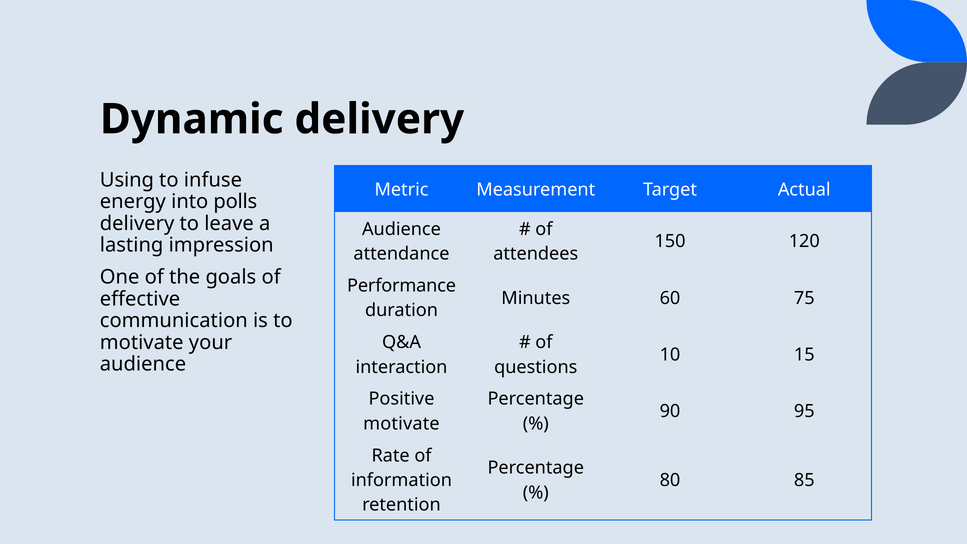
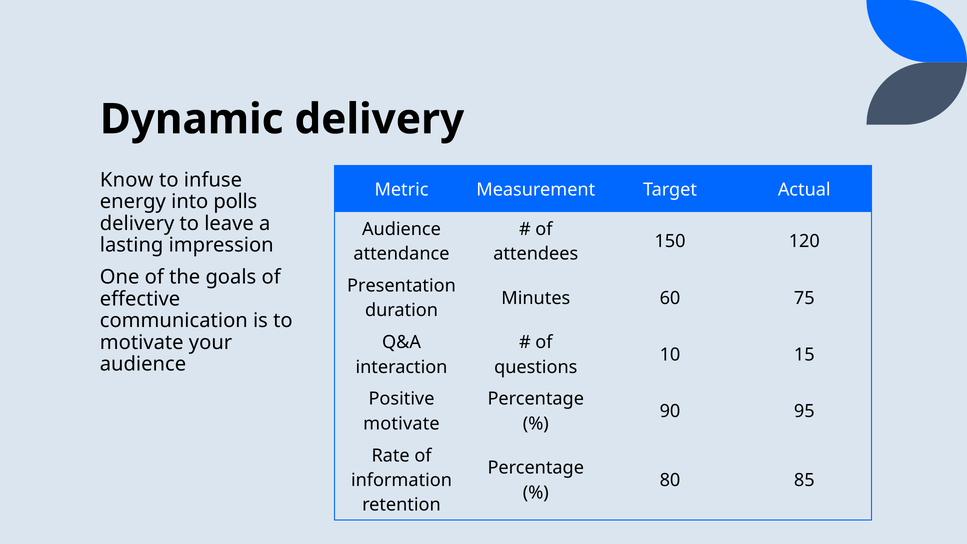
Using: Using -> Know (127, 180)
Performance: Performance -> Presentation (401, 286)
